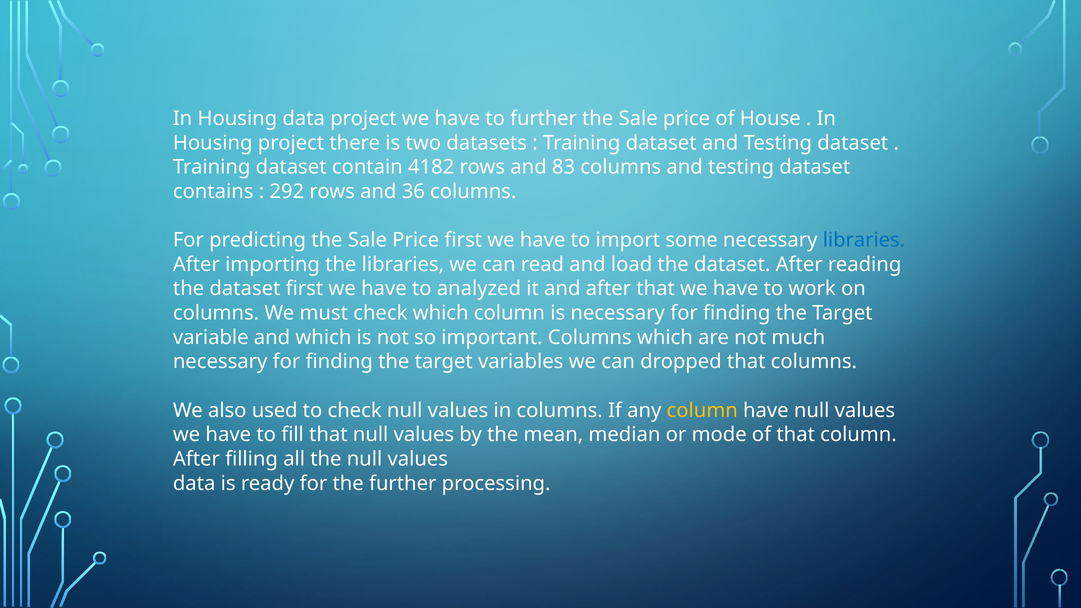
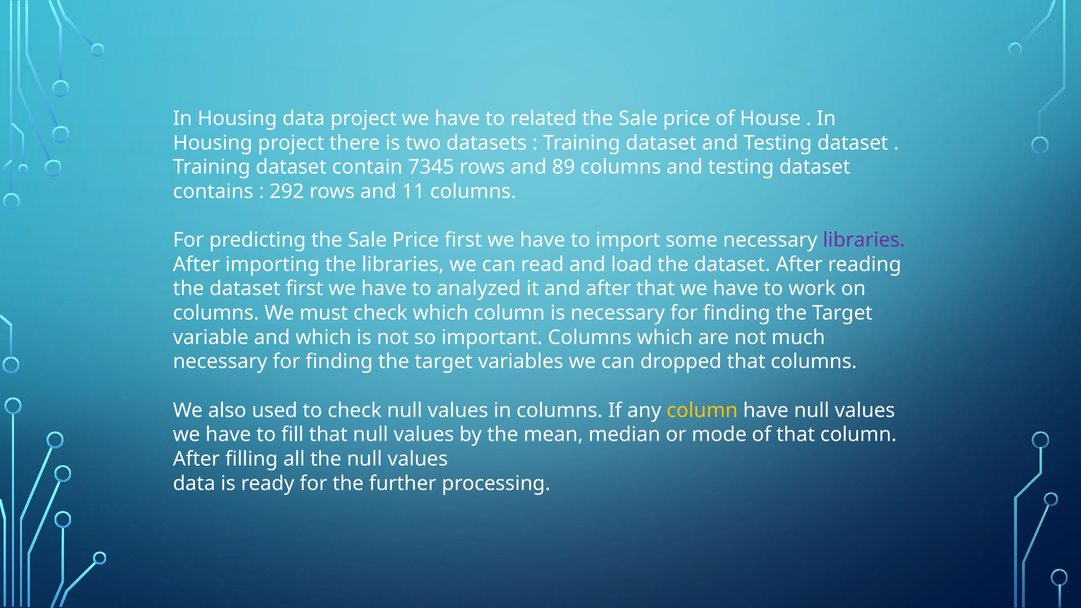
to further: further -> related (544, 119)
4182: 4182 -> 7345 (431, 167)
83: 83 -> 89 (564, 167)
36: 36 -> 11 (413, 191)
libraries colour: blue -> purple (864, 240)
